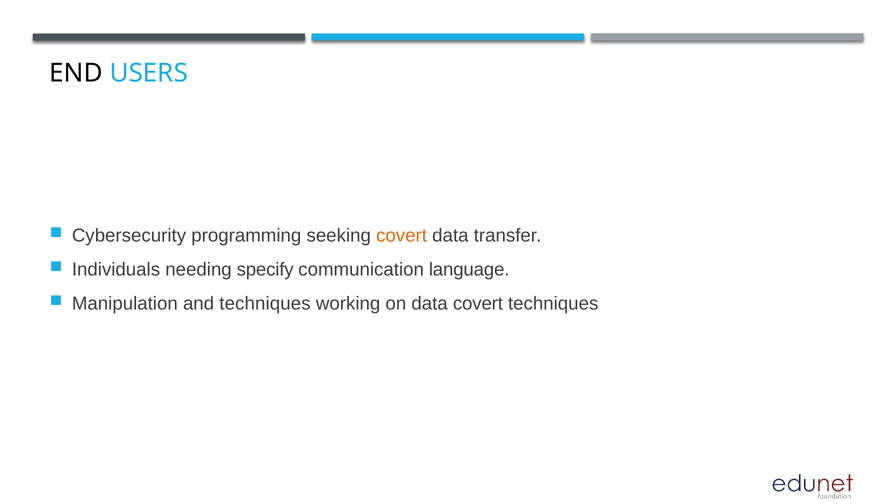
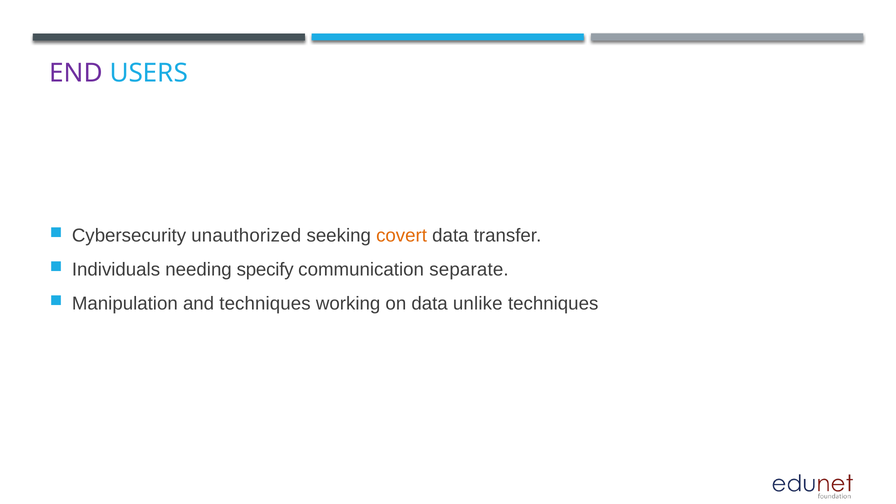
END colour: black -> purple (76, 73)
programming: programming -> unauthorized (246, 236)
language: language -> separate (469, 270)
data covert: covert -> unlike (478, 304)
